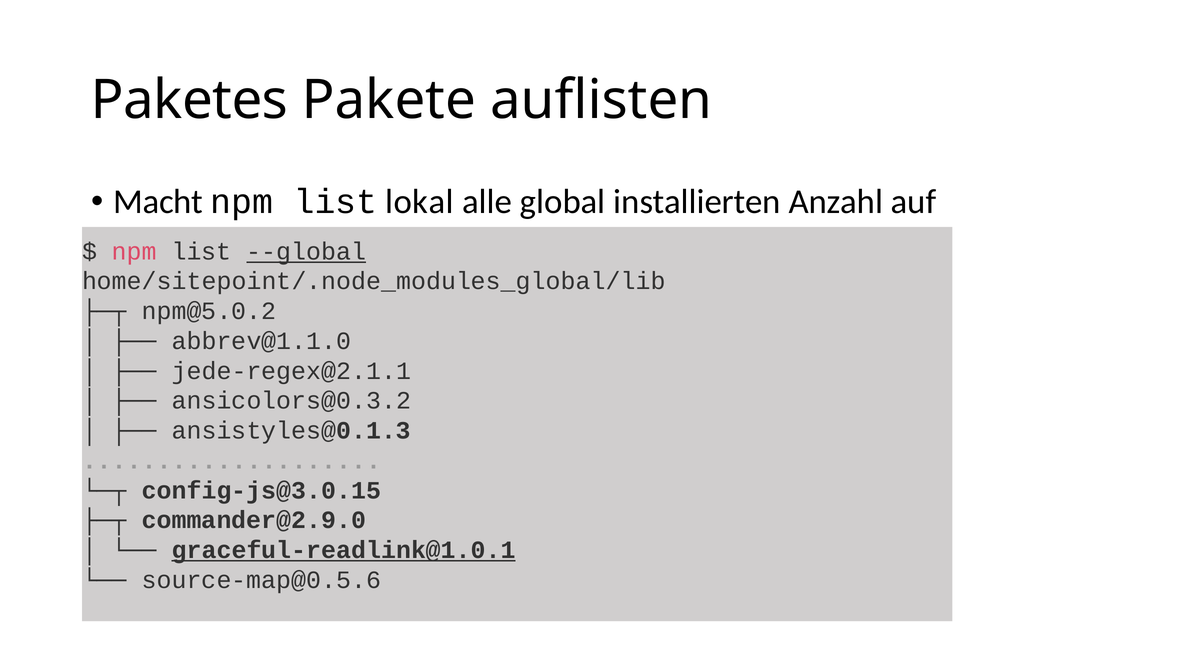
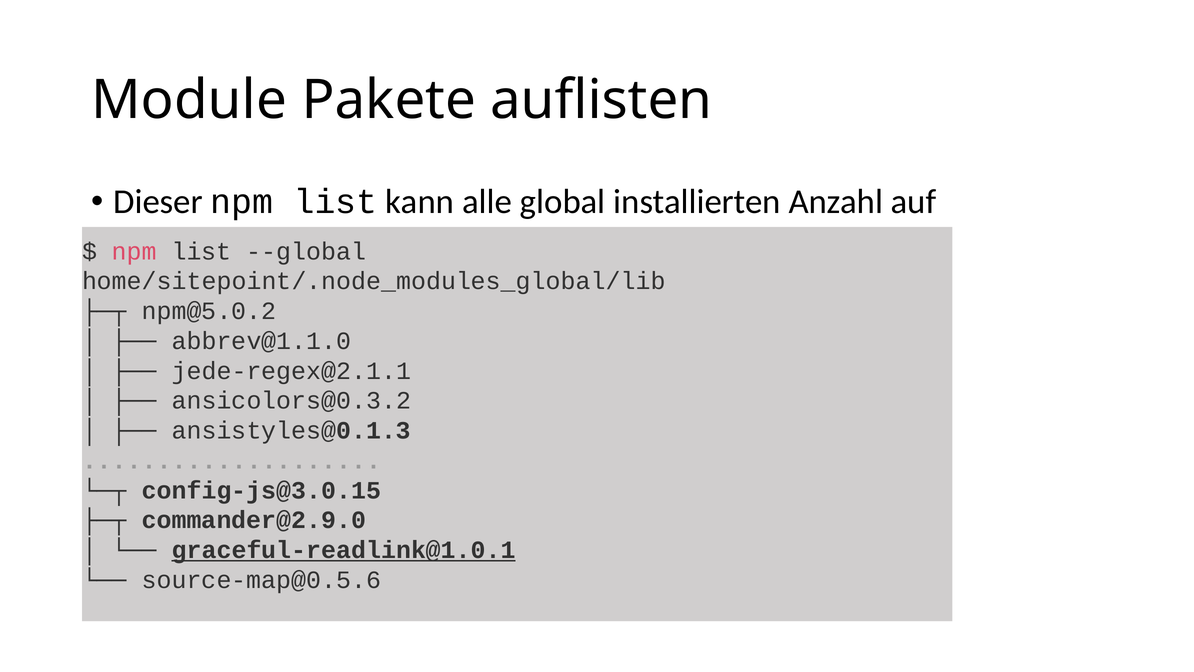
Paketes: Paketes -> Module (189, 100)
Macht: Macht -> Dieser (158, 202)
lokal: lokal -> kann (420, 202)
--global underline: present -> none (306, 251)
